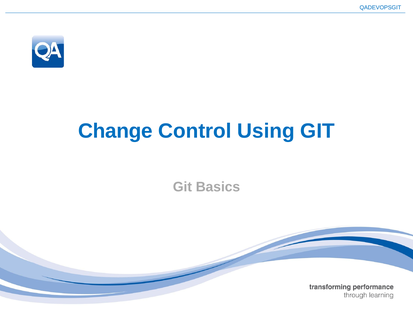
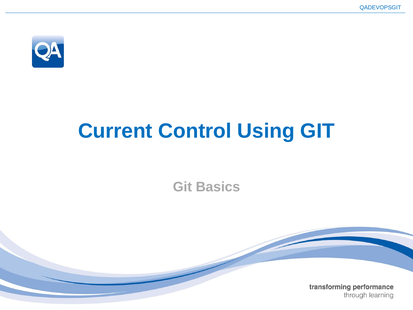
Change: Change -> Current (115, 131)
